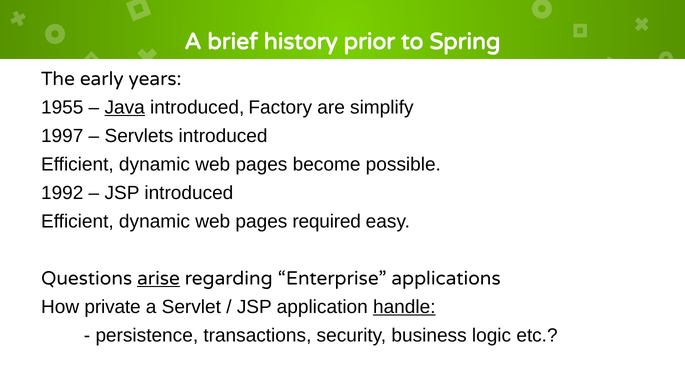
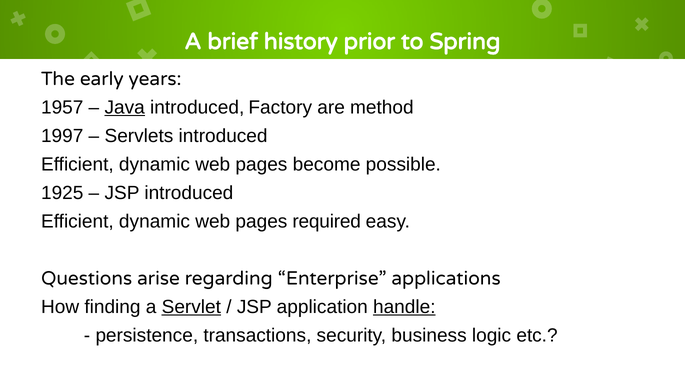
1955: 1955 -> 1957 (62, 107)
simplify: simplify -> method (382, 107)
1992: 1992 -> 1925 (62, 193)
arise underline: present -> none (158, 279)
private: private -> finding (112, 307)
Servlet underline: none -> present (191, 307)
